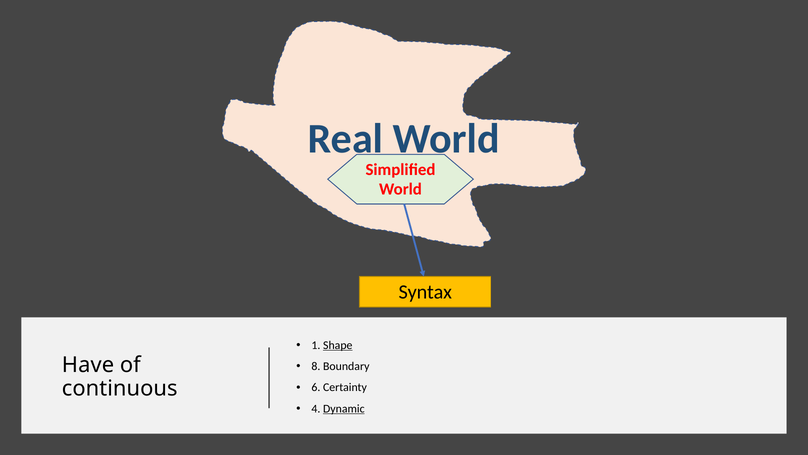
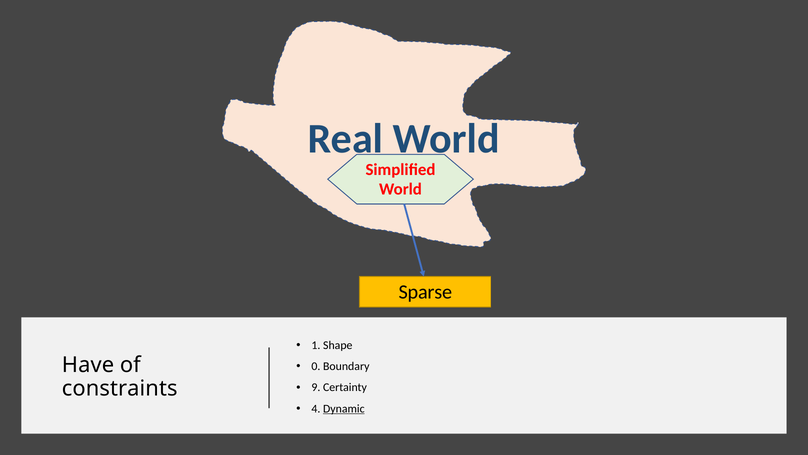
Syntax: Syntax -> Sparse (425, 292)
Shape underline: present -> none (338, 345)
8: 8 -> 0 (316, 366)
6: 6 -> 9 (316, 387)
continuous: continuous -> constraints (120, 388)
